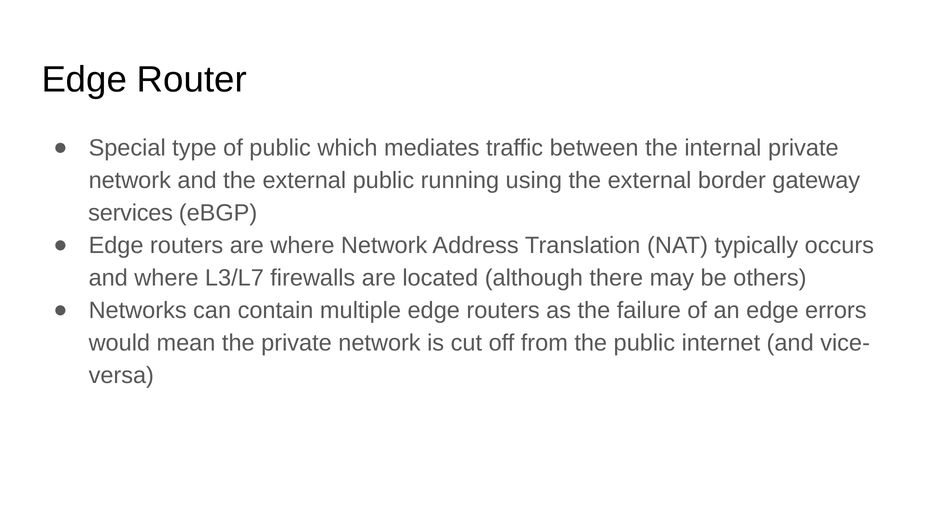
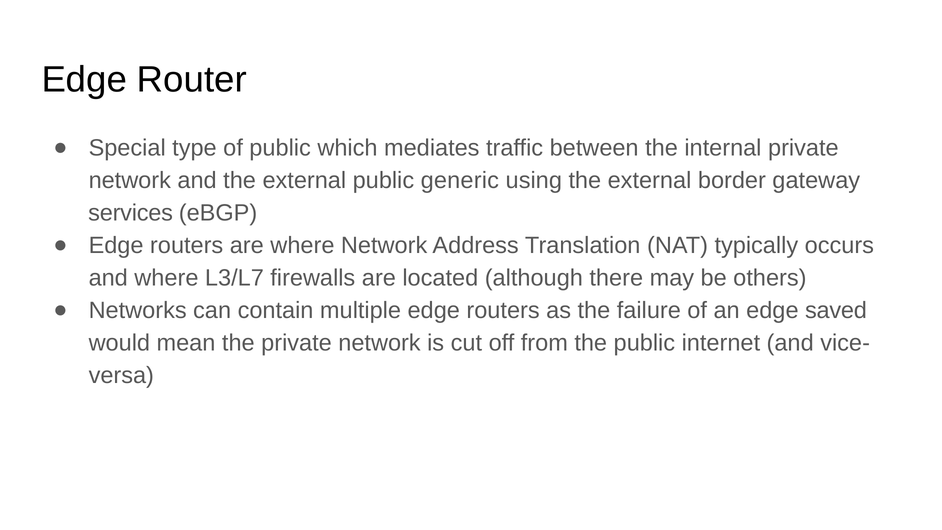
running: running -> generic (460, 181)
errors: errors -> saved (836, 311)
